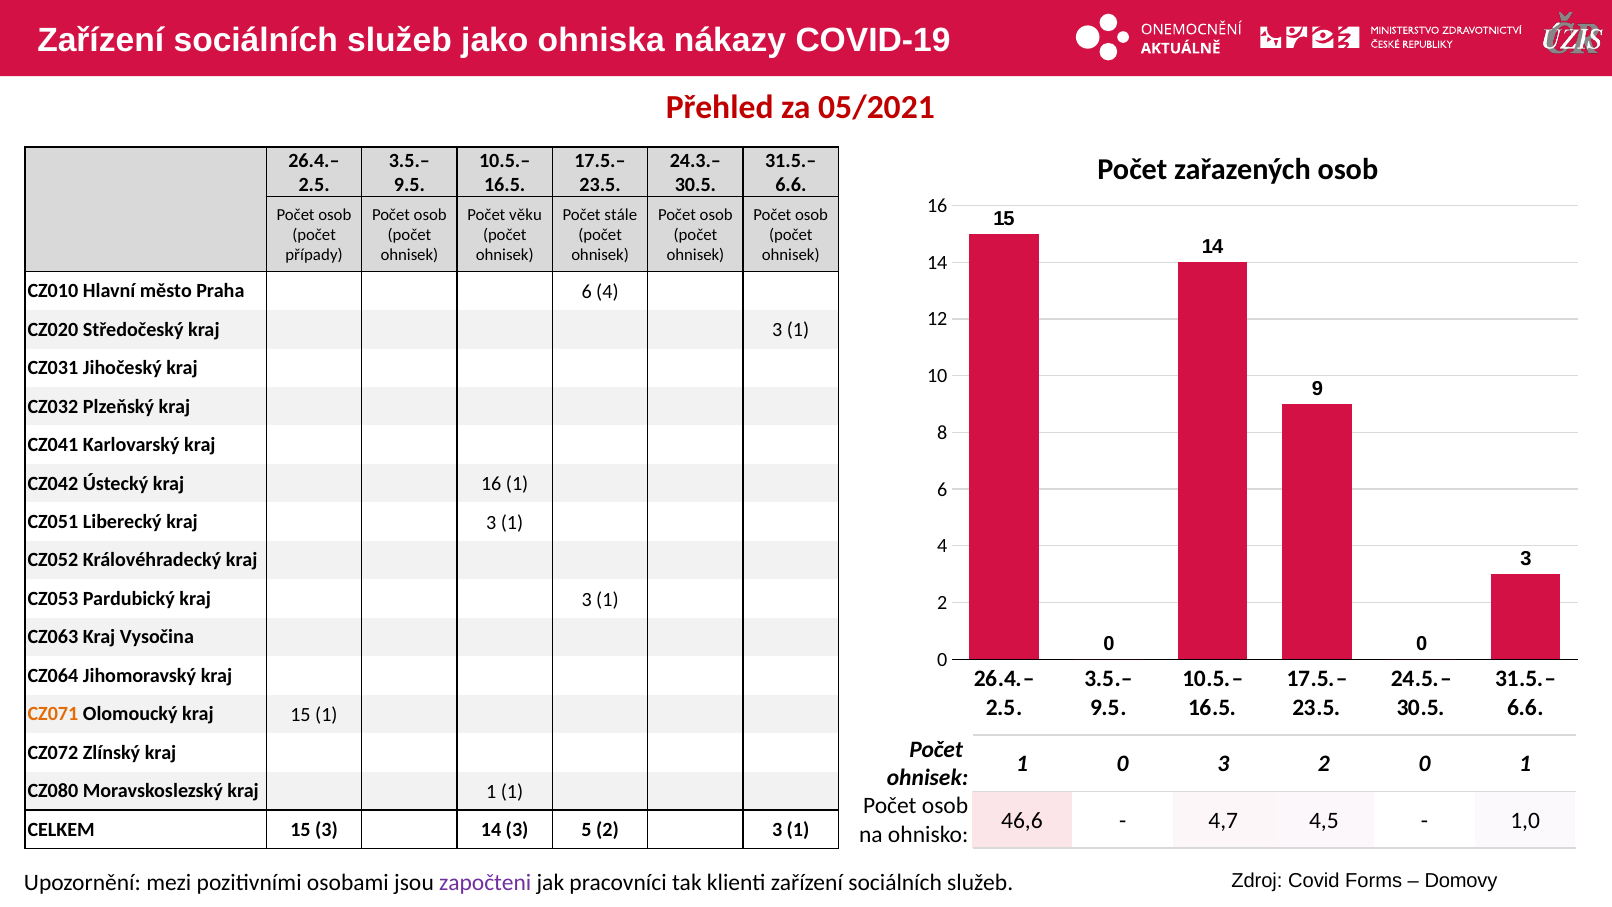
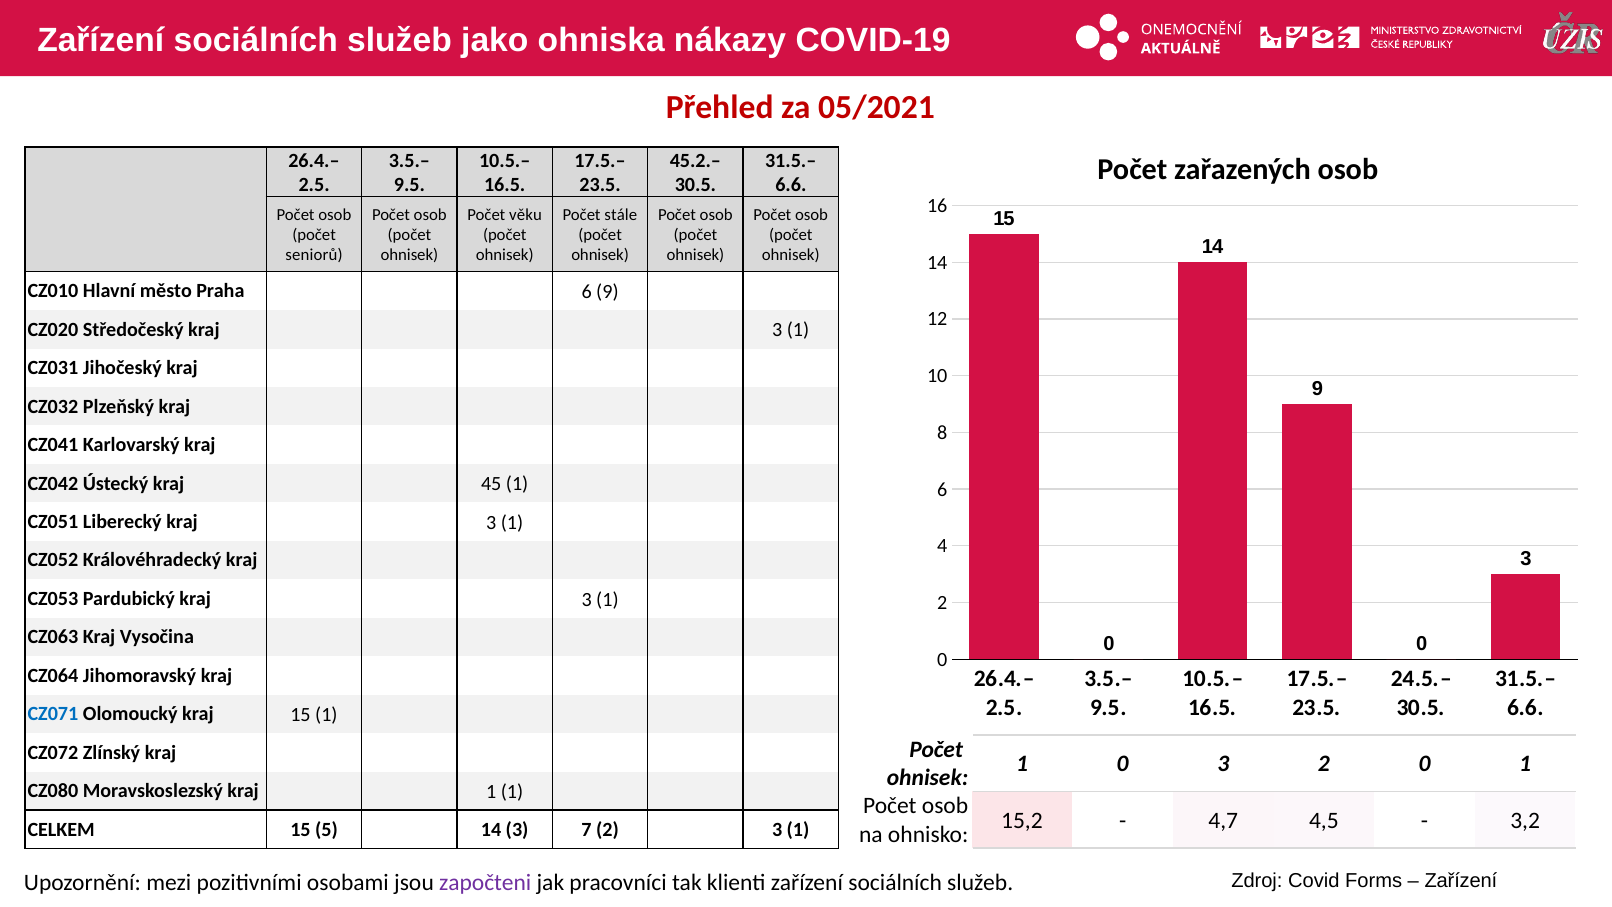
24.3.–: 24.3.– -> 45.2.– (695, 161)
případy: případy -> seniorů (314, 255)
6 4: 4 -> 9 (607, 292)
kraj 16: 16 -> 45 (491, 484)
CZ071 colour: orange -> blue (53, 714)
46,6: 46,6 -> 15,2 (1022, 820)
1,0: 1,0 -> 3,2 (1525, 820)
15 3: 3 -> 5 (326, 830)
5: 5 -> 7 (586, 830)
Domovy: Domovy -> Zařízení (1461, 881)
